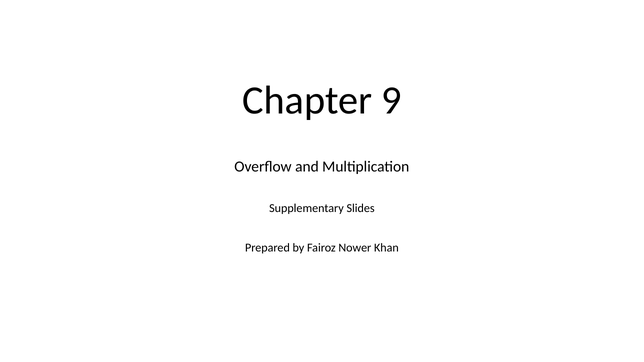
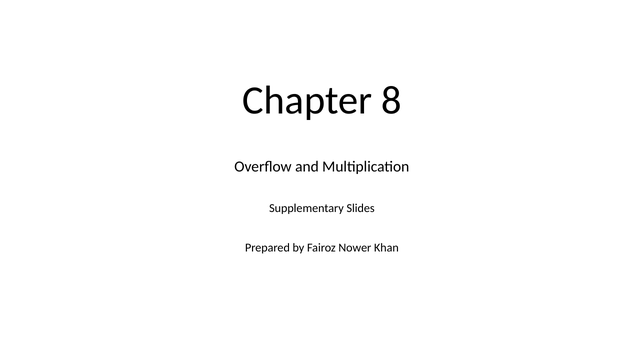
9: 9 -> 8 (391, 101)
